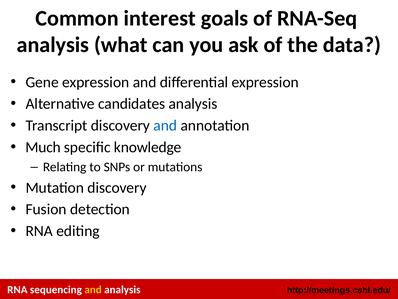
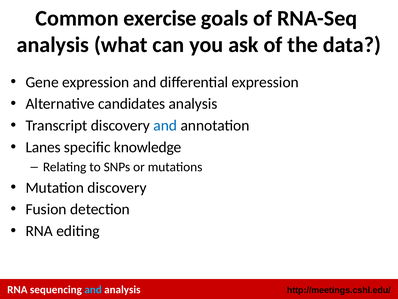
interest: interest -> exercise (160, 18)
Much: Much -> Lanes (43, 147)
and colour: yellow -> light blue (93, 289)
